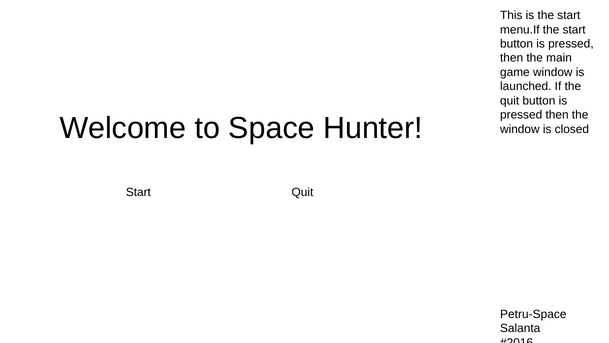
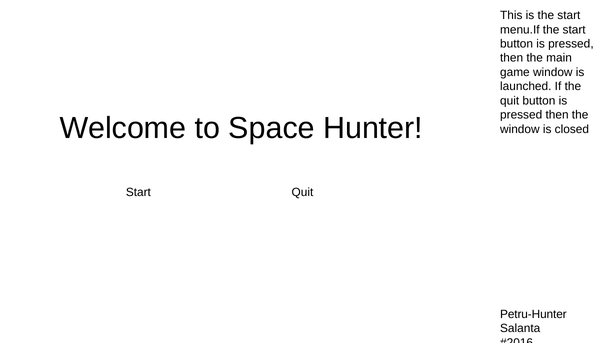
Petru-Space: Petru-Space -> Petru-Hunter (533, 314)
